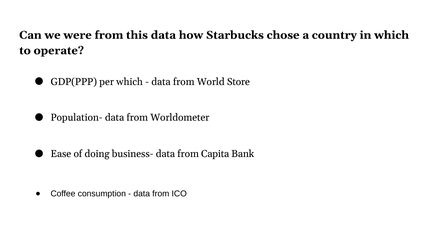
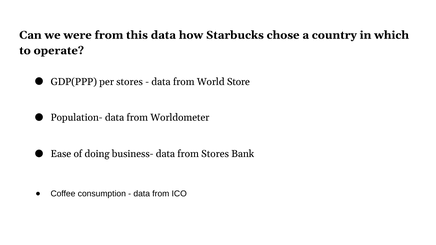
per which: which -> stores (130, 82)
from Capita: Capita -> Stores (215, 154)
